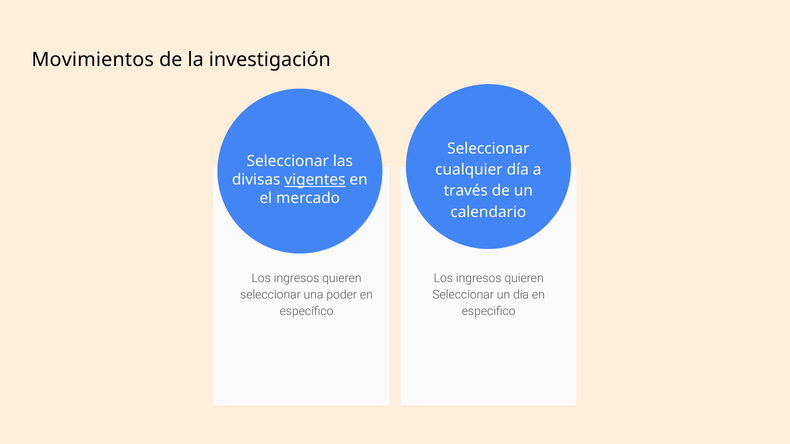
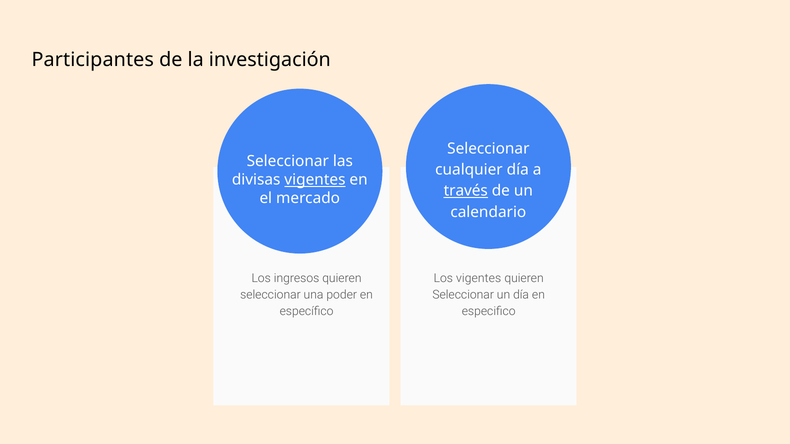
Movimientos: Movimientos -> Participantes (93, 60)
través underline: none -> present (466, 191)
ingresos: ingresos -> vigentes (479, 278)
